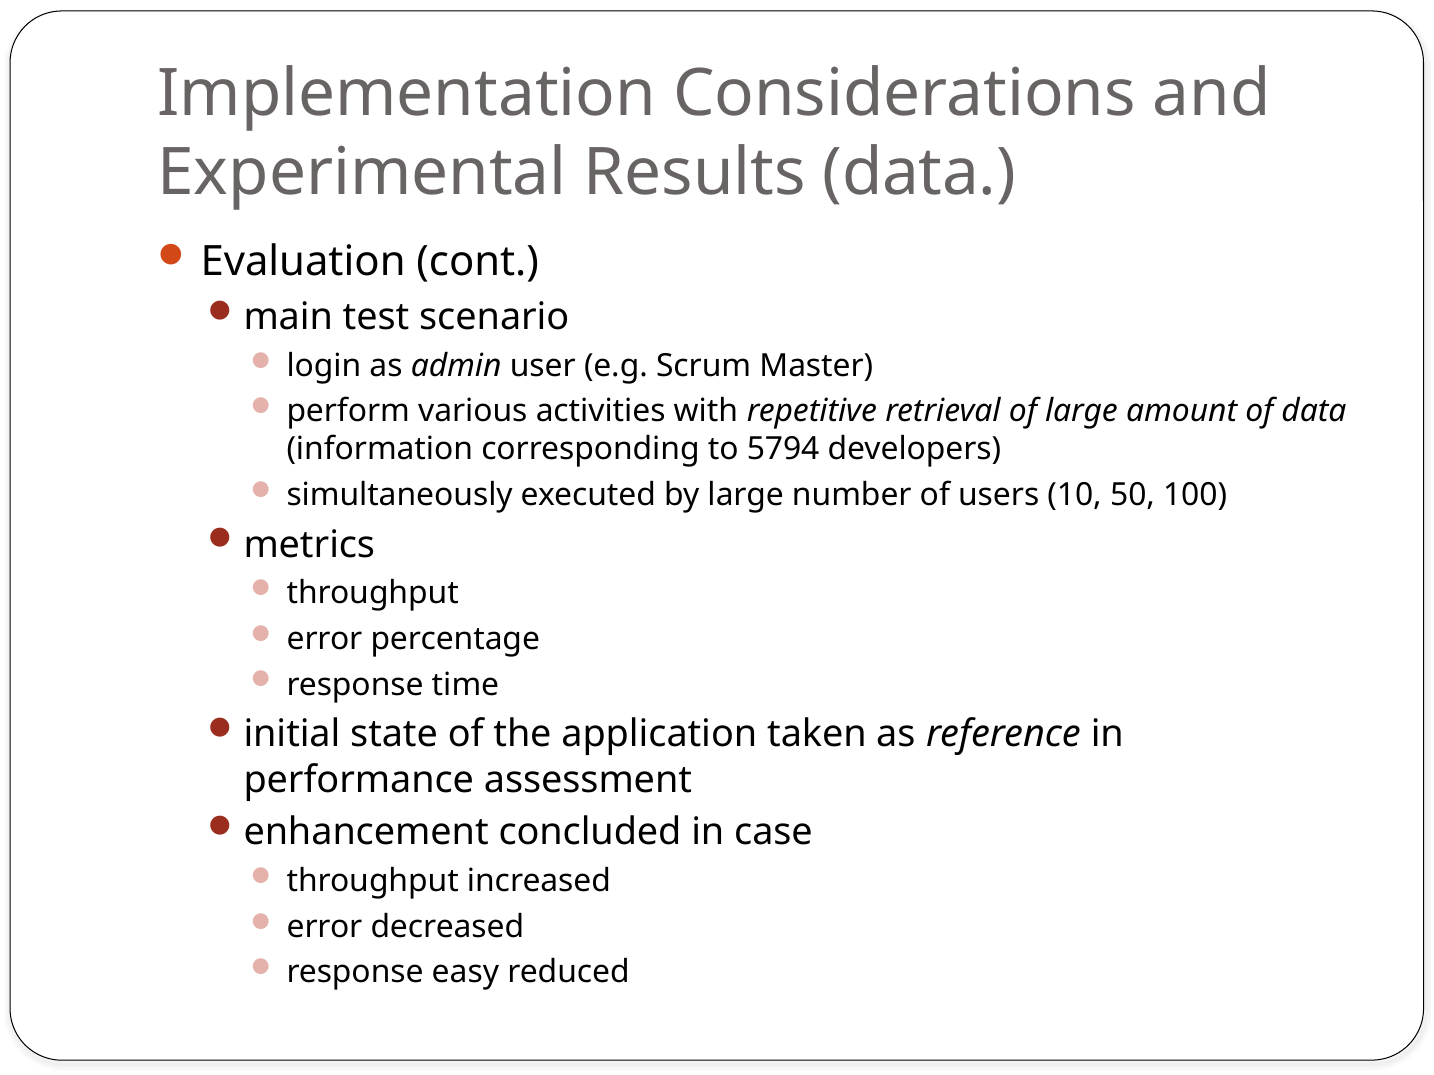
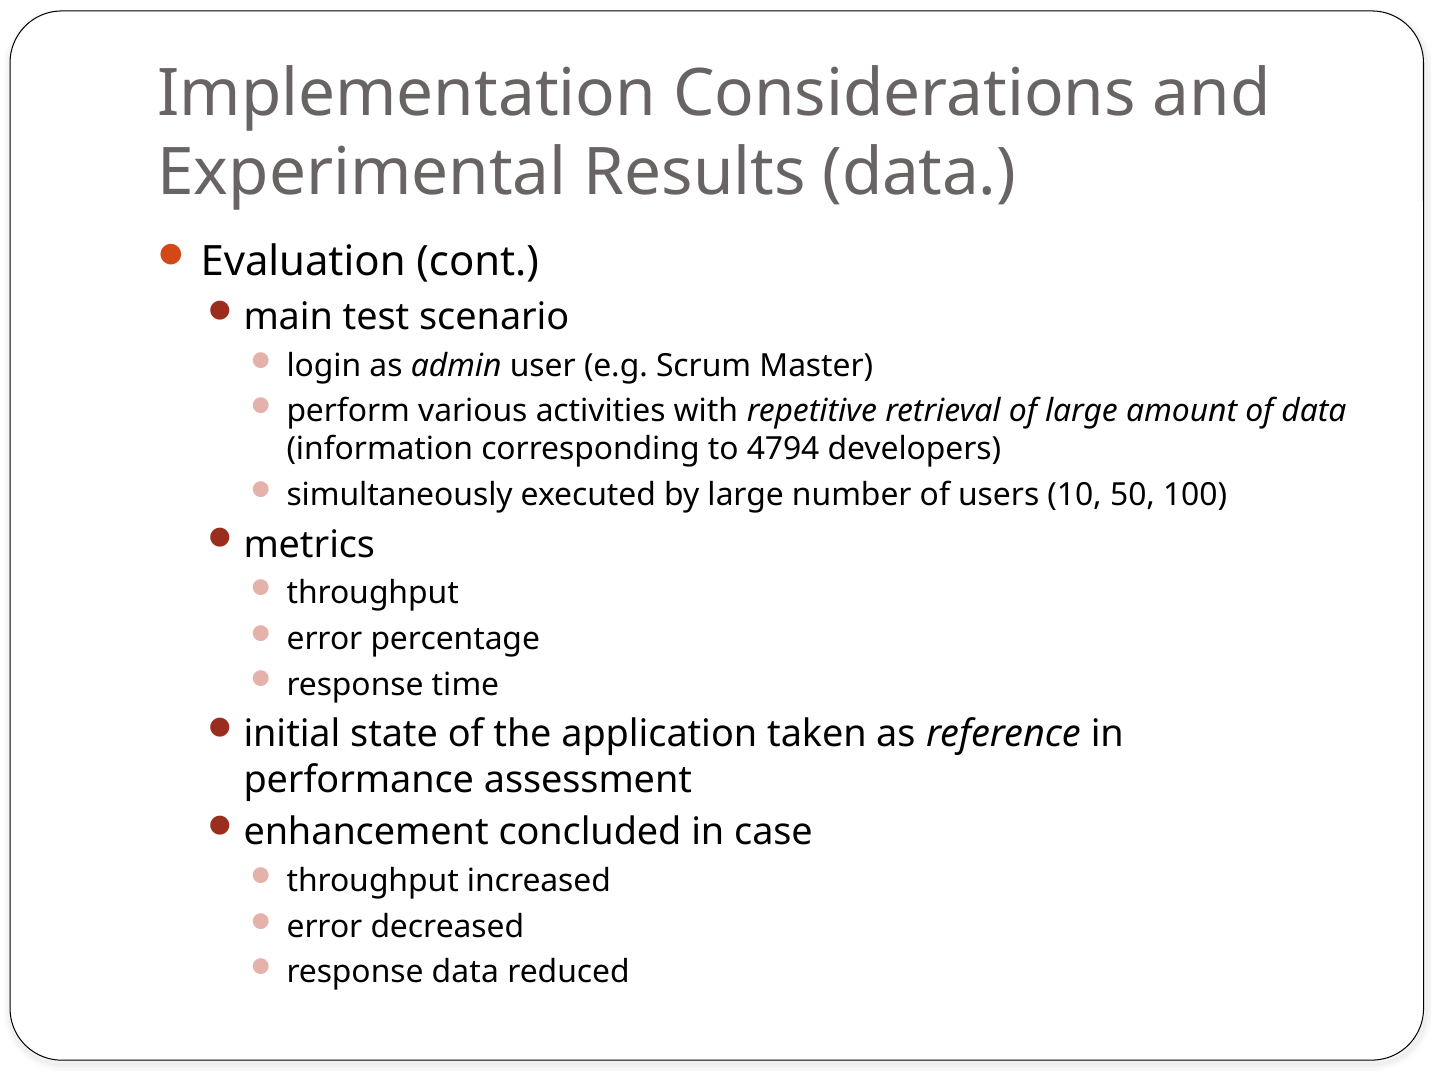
5794: 5794 -> 4794 (783, 450)
response easy: easy -> data (465, 973)
